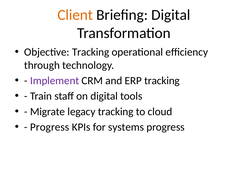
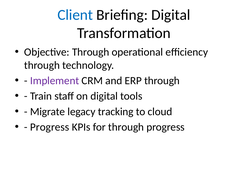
Client colour: orange -> blue (75, 15)
Objective Tracking: Tracking -> Through (91, 52)
ERP tracking: tracking -> through (162, 81)
for systems: systems -> through (126, 127)
